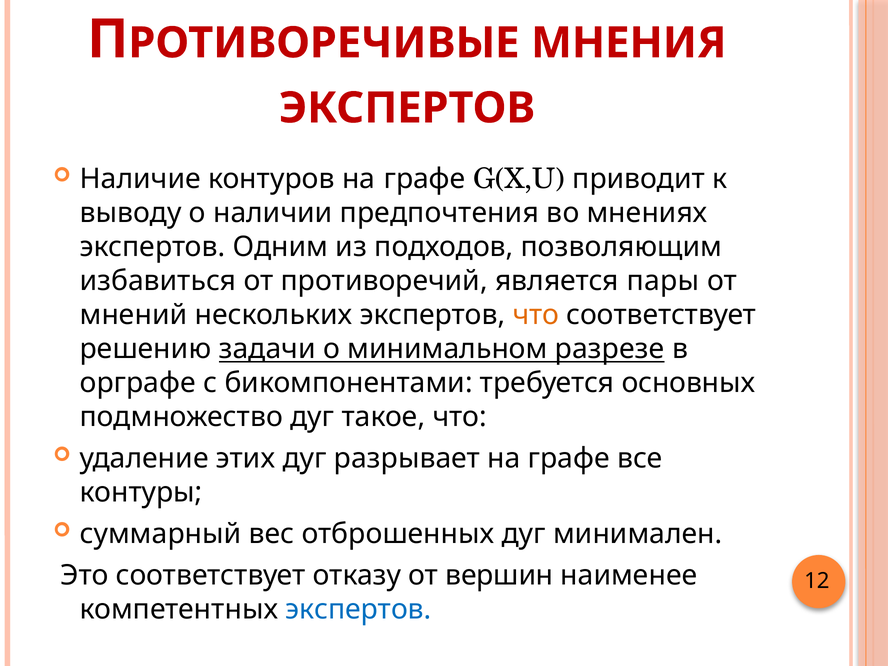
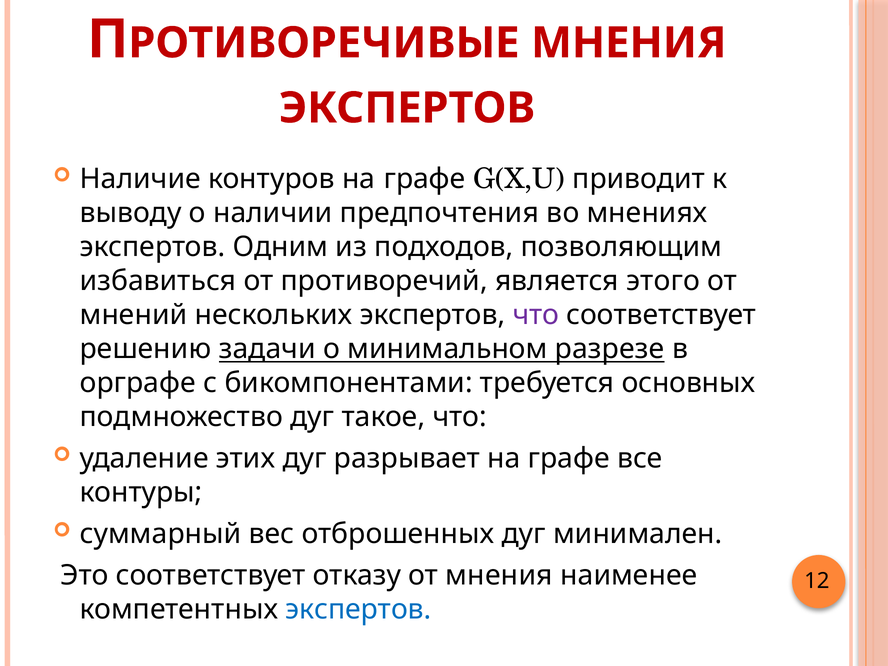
пары: пары -> этого (663, 281)
что colour: orange -> purple (536, 315)
от вершин: вершин -> мнения (499, 575)
